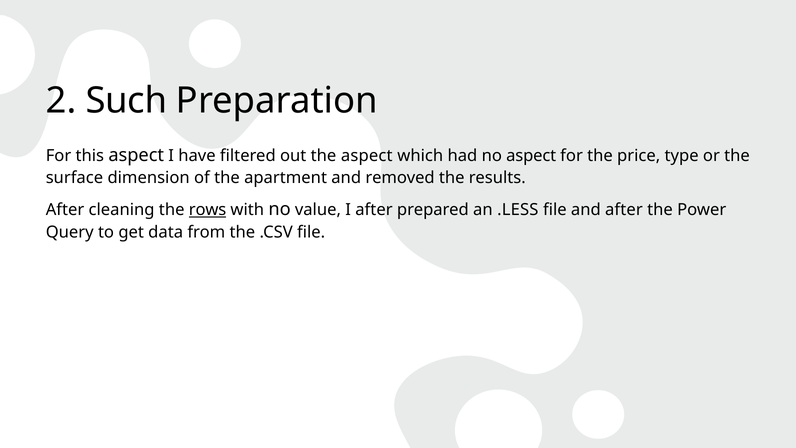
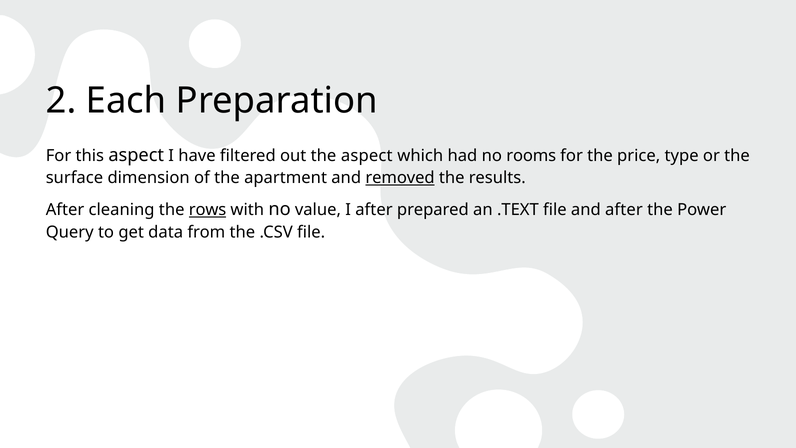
Such: Such -> Each (126, 101)
no aspect: aspect -> rooms (531, 155)
removed underline: none -> present (400, 178)
.LESS: .LESS -> .TEXT (518, 210)
